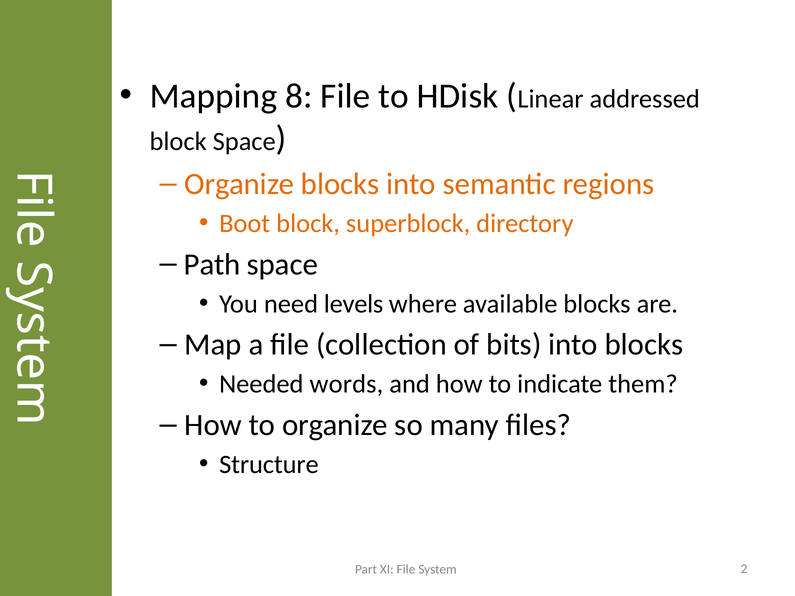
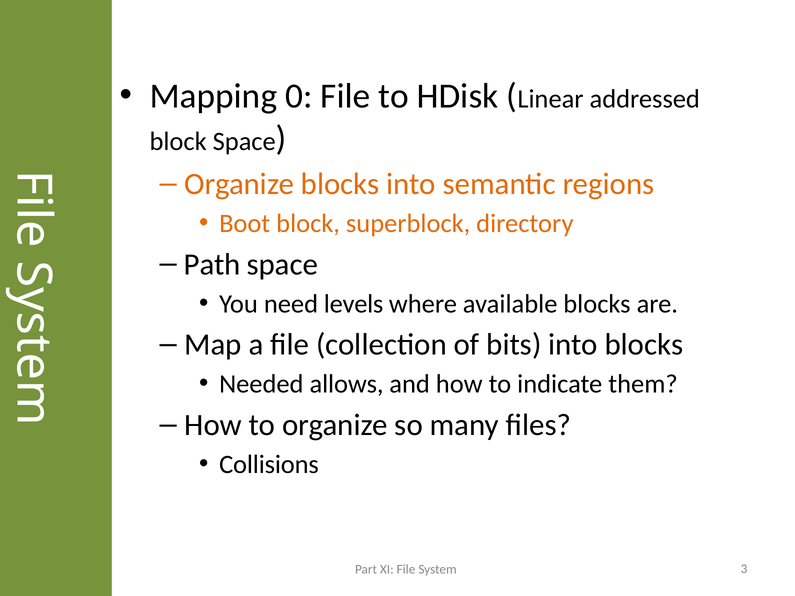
8: 8 -> 0 (299, 96)
words: words -> allows (347, 384)
Structure: Structure -> Collisions (269, 465)
2: 2 -> 3 (744, 569)
